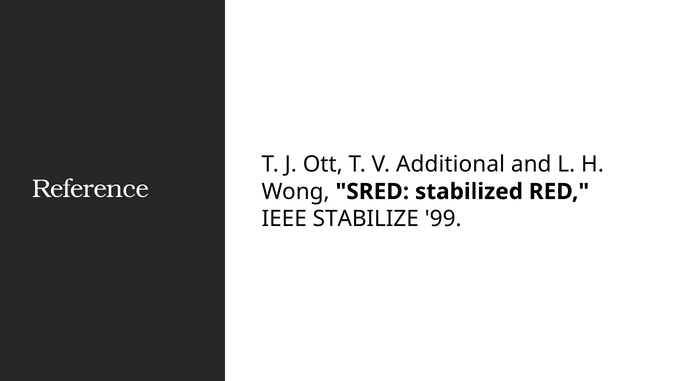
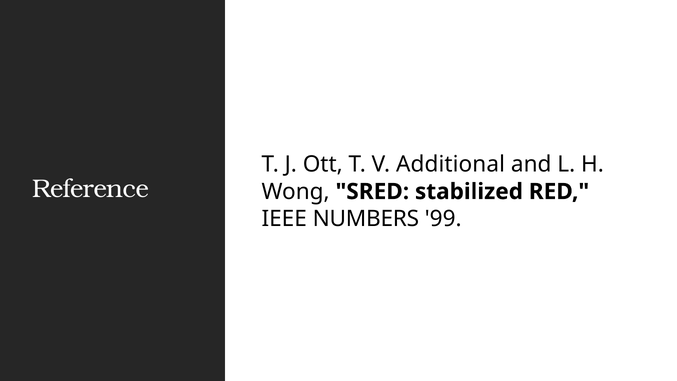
STABILIZE: STABILIZE -> NUMBERS (366, 219)
